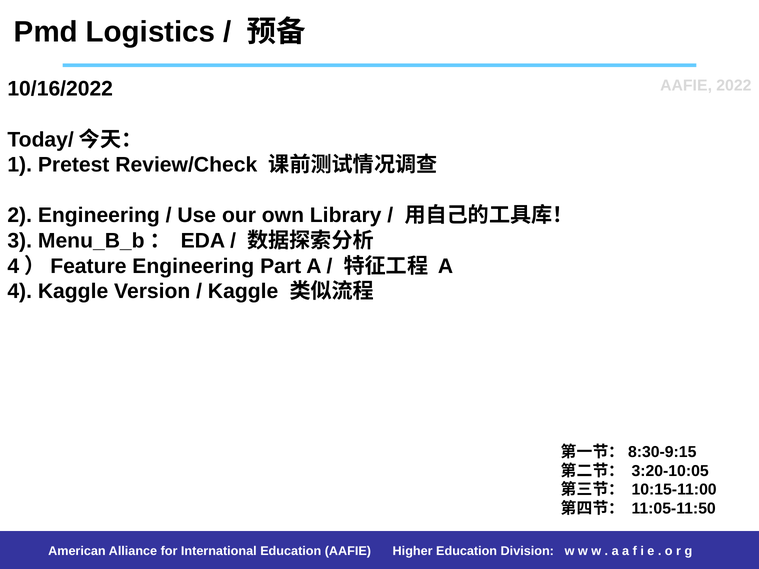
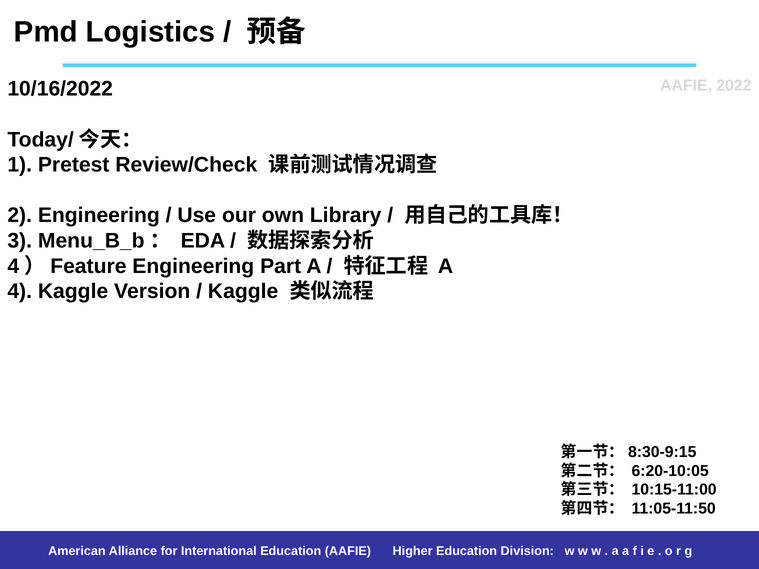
3:20-10:05: 3:20-10:05 -> 6:20-10:05 (670, 471)
